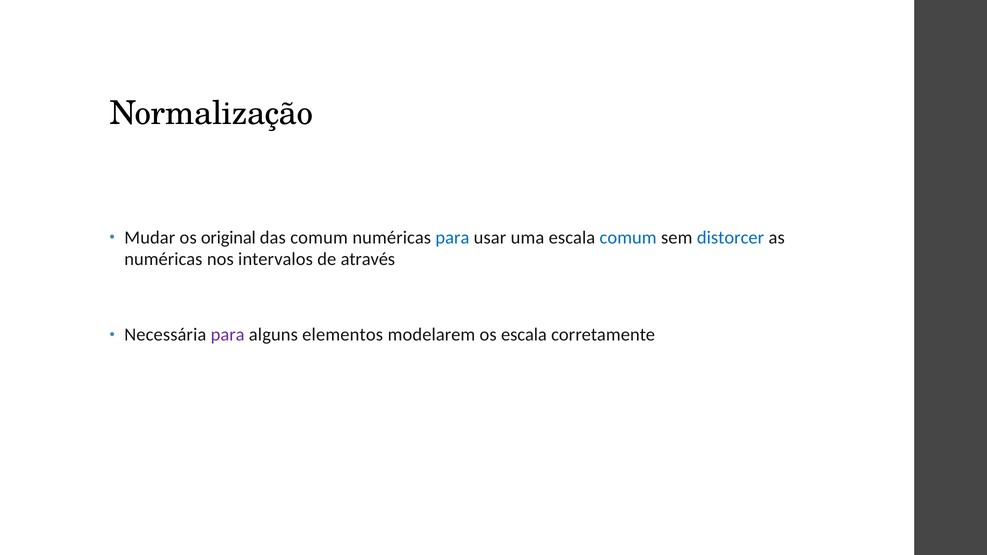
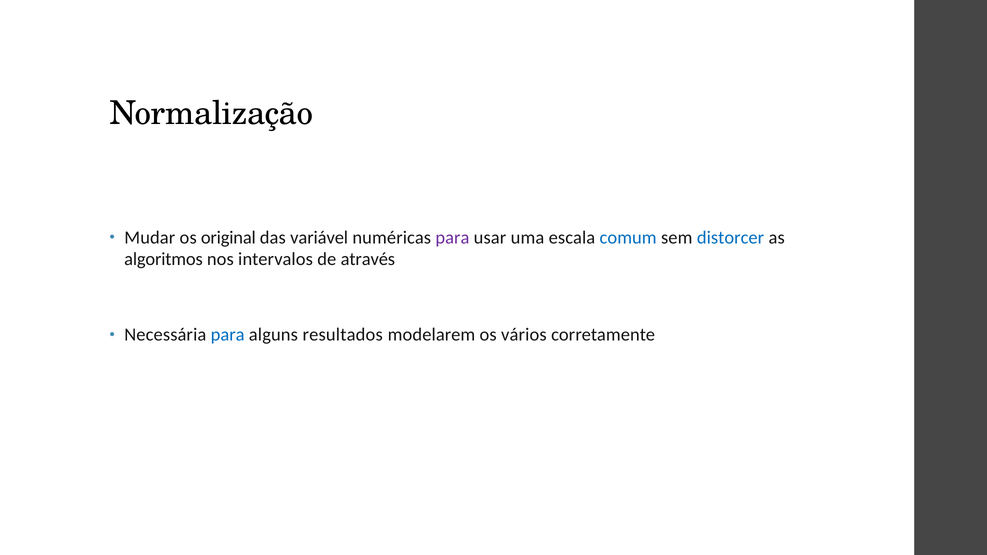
das comum: comum -> variável (319, 238)
para colour: blue -> purple (452, 238)
numéricas: numéricas -> algoritmos (163, 259)
para colour: purple -> blue (228, 335)
elementos: elementos -> resultados (343, 335)
os escala: escala -> vários (524, 335)
